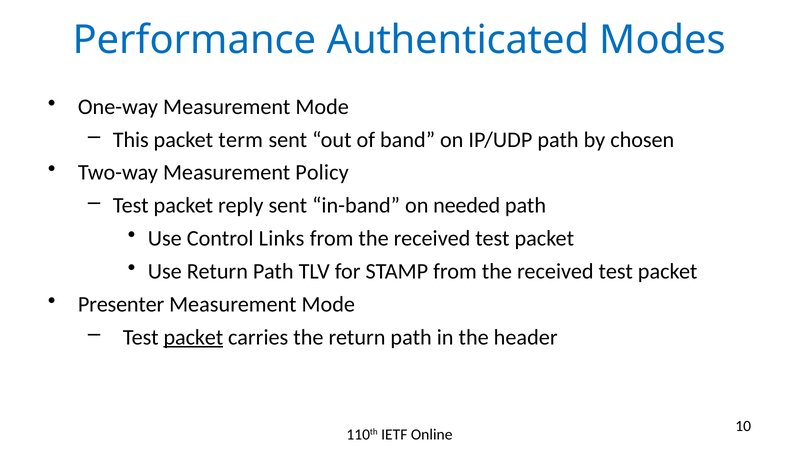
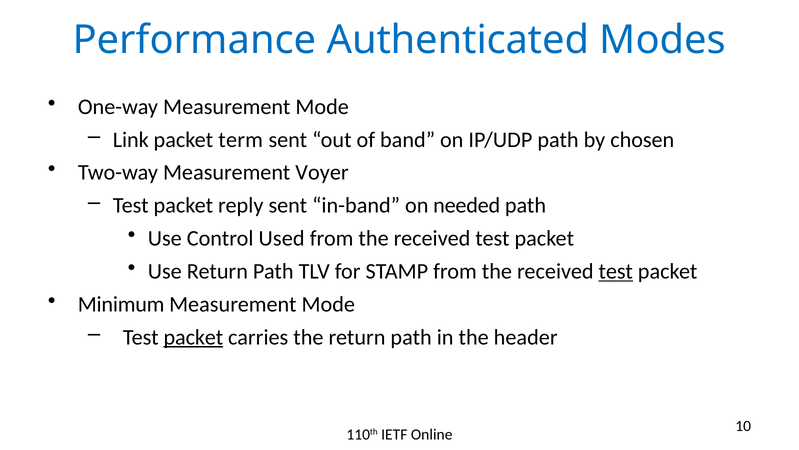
This: This -> Link (131, 140)
Policy: Policy -> Voyer (322, 172)
Links: Links -> Used (282, 238)
test underline: none -> present (616, 271)
Presenter: Presenter -> Minimum (121, 304)
